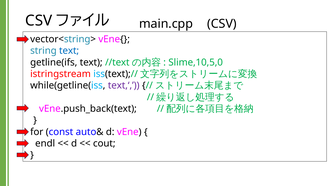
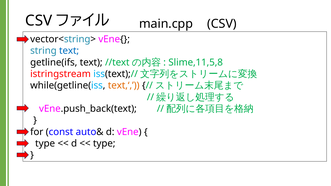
Slime,10,5,0: Slime,10,5,0 -> Slime,11,5,8 (196, 62)
text,‘ colour: purple -> orange (124, 86)
endl: endl -> type (45, 144)
cout: cout -> type (104, 144)
